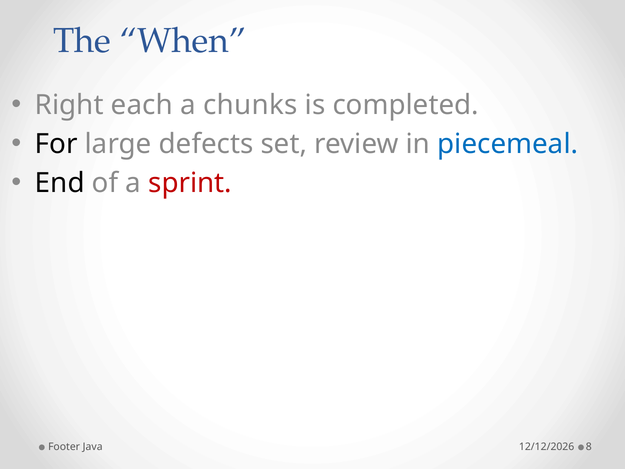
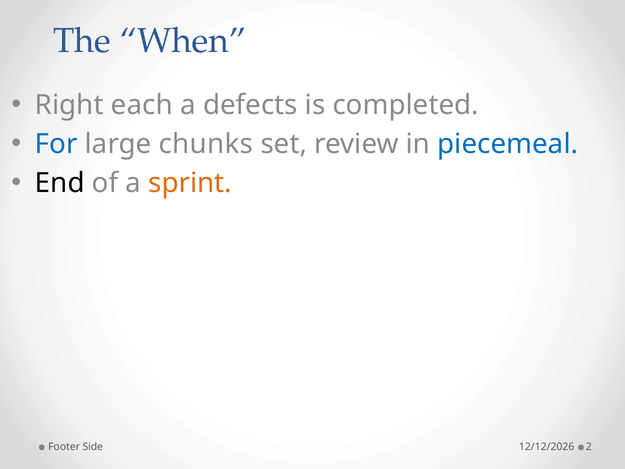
chunks: chunks -> defects (250, 105)
For colour: black -> blue (56, 144)
defects: defects -> chunks (206, 144)
sprint colour: red -> orange (190, 183)
Java: Java -> Side (93, 447)
8: 8 -> 2 (589, 447)
